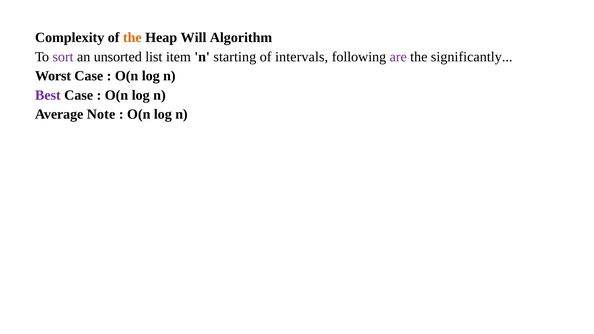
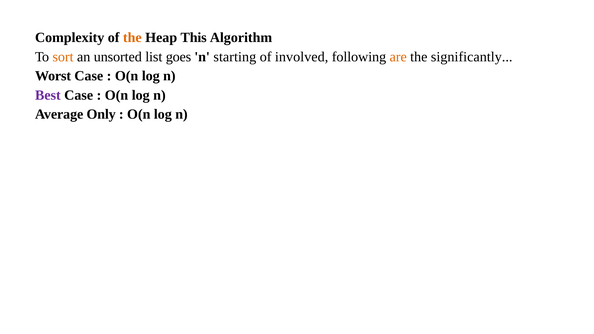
Will: Will -> This (194, 37)
sort colour: purple -> orange (63, 57)
item: item -> goes (178, 57)
intervals: intervals -> involved (302, 57)
are colour: purple -> orange (398, 57)
Note: Note -> Only (101, 114)
